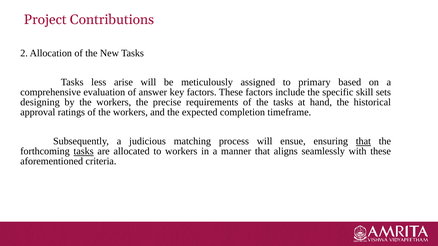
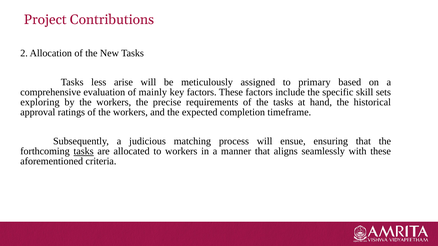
answer: answer -> mainly (153, 92)
designing: designing -> exploring (40, 102)
that underline: present -> none (363, 142)
